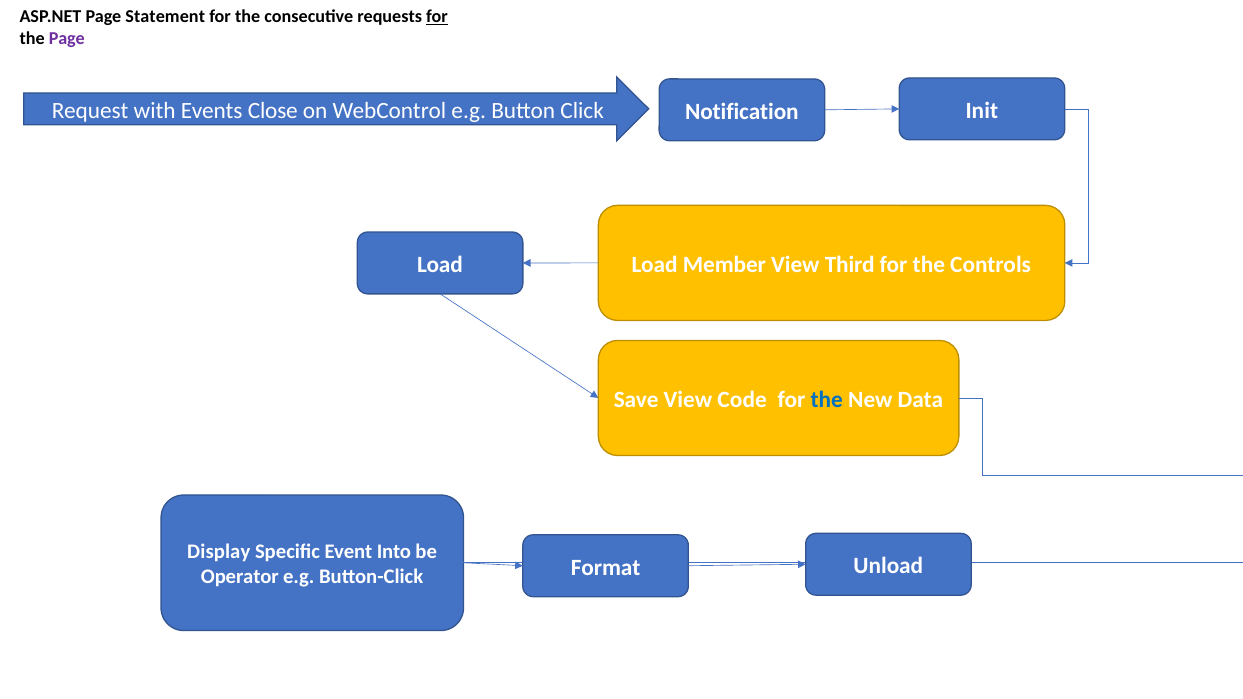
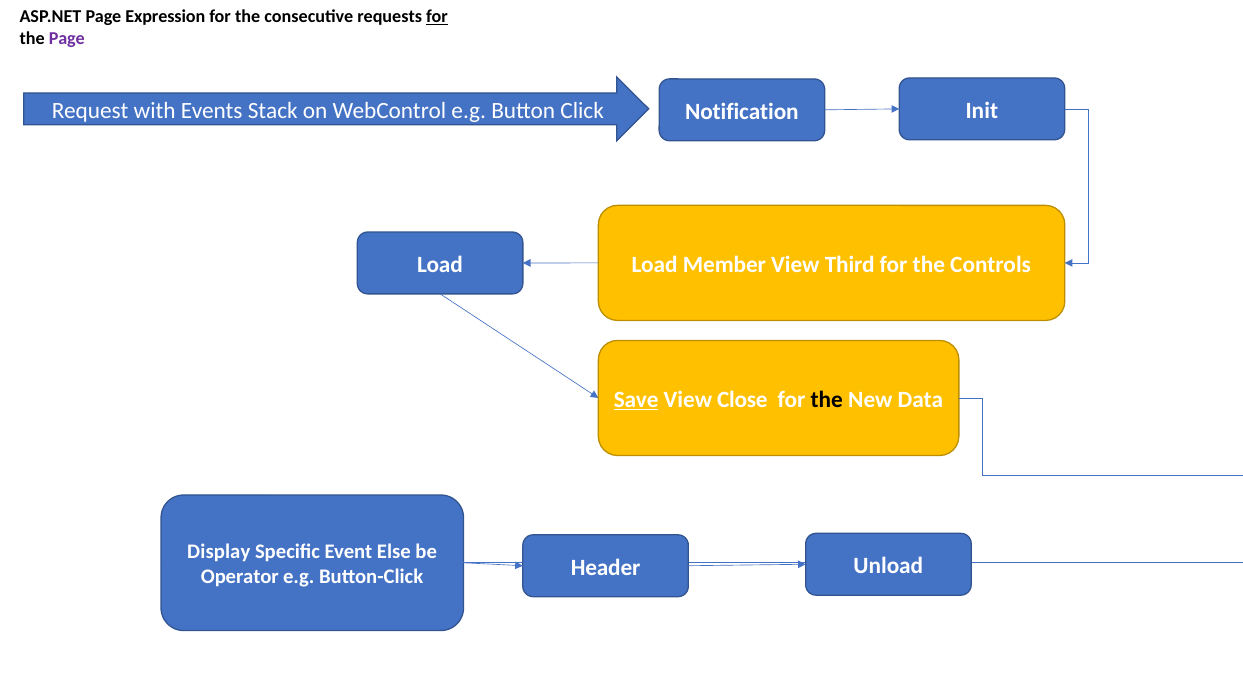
Statement: Statement -> Expression (165, 17)
Close: Close -> Stack (273, 111)
Save underline: none -> present (636, 400)
Code: Code -> Close (742, 400)
the colour: blue -> black (827, 400)
Into: Into -> Else (394, 552)
Format: Format -> Header (606, 568)
